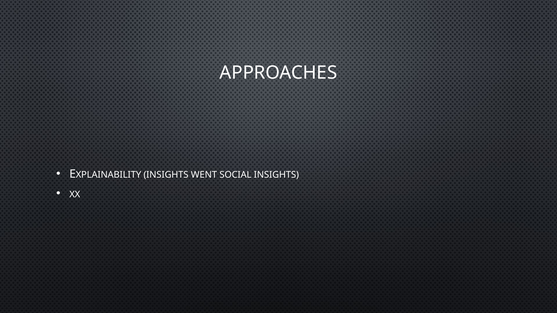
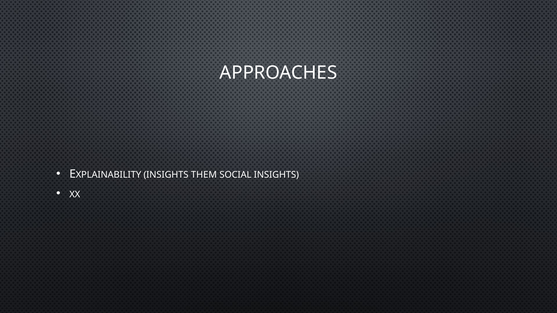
WENT: WENT -> THEM (204, 175)
